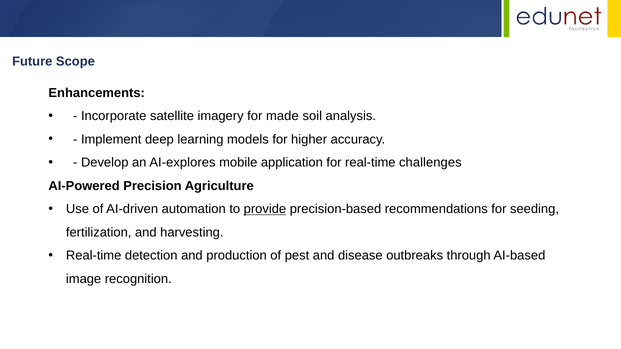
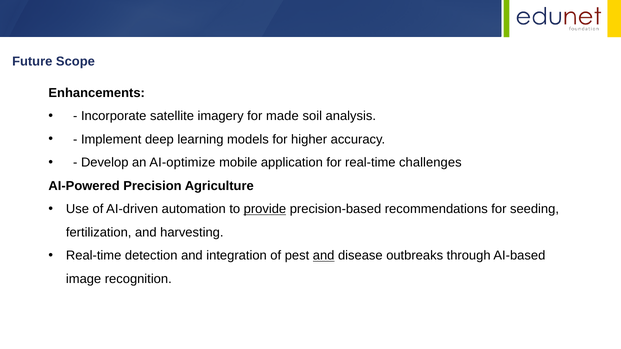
AI-explores: AI-explores -> AI-optimize (182, 163)
production: production -> integration (237, 256)
and underline: none -> present (324, 256)
